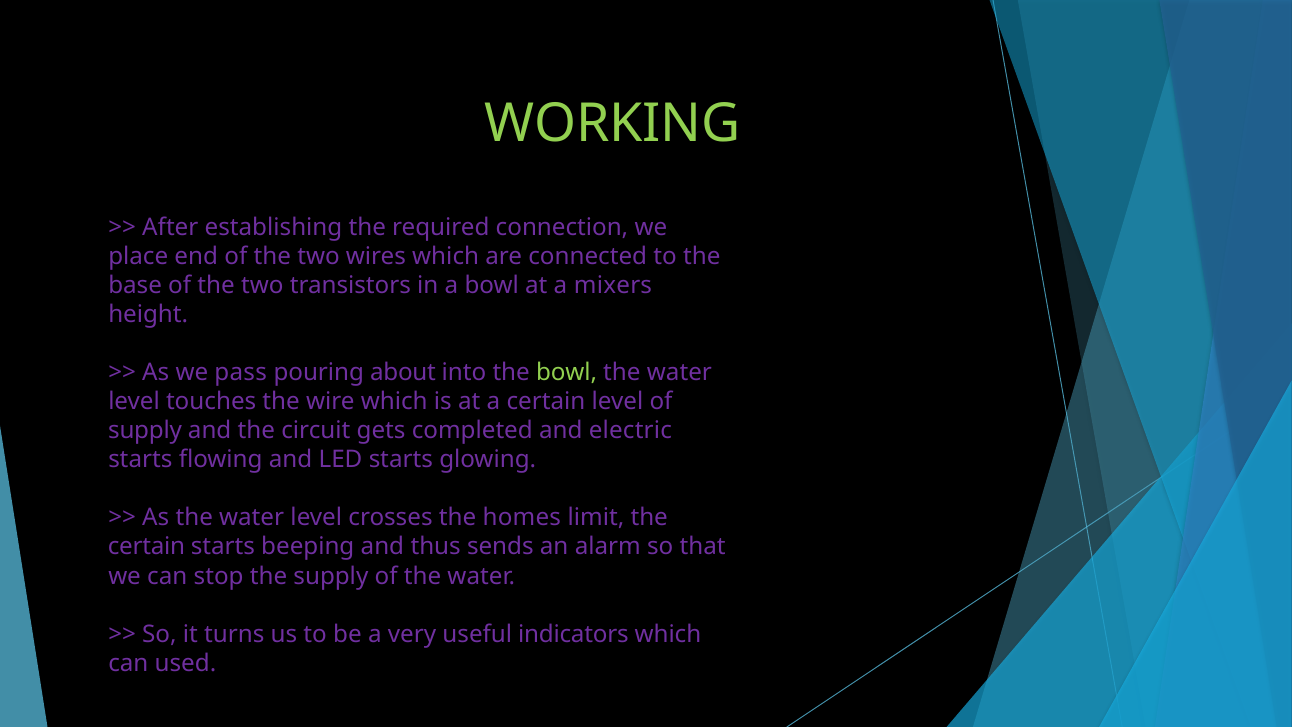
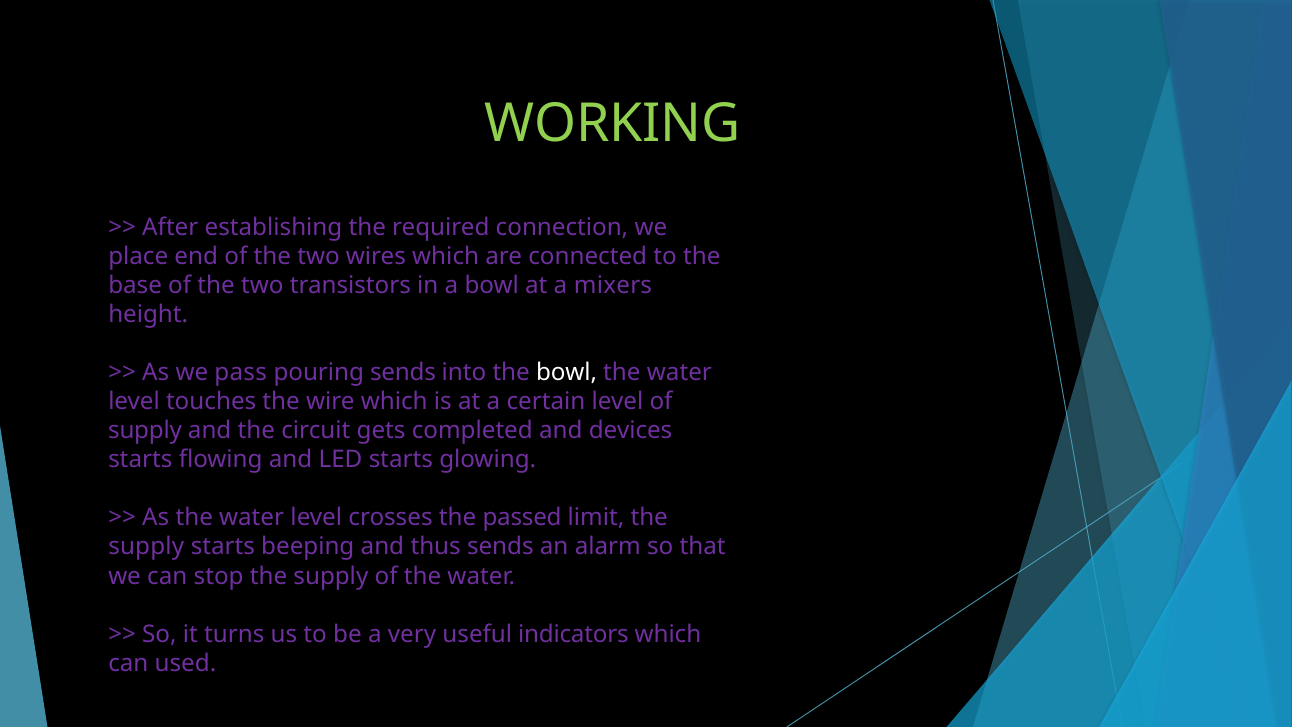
pouring about: about -> sends (403, 372)
bowl colour: light green -> white (567, 372)
electric: electric -> devices (631, 430)
homes: homes -> passed (522, 518)
certain: certain -> supply (146, 547)
